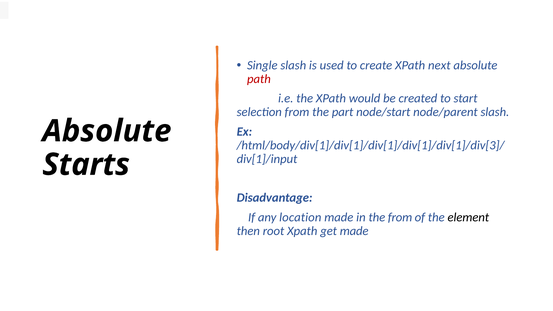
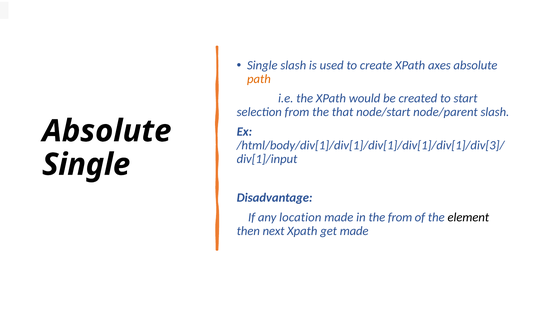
next: next -> axes (439, 65)
path colour: red -> orange (259, 79)
part: part -> that (343, 112)
Starts: Starts -> Single (86, 165)
root: root -> next (274, 231)
